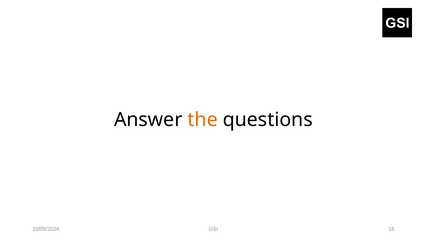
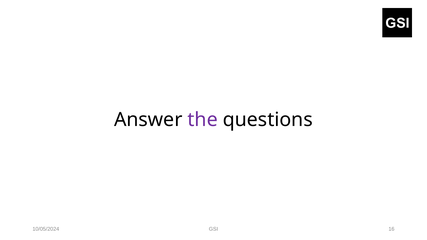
the colour: orange -> purple (203, 120)
